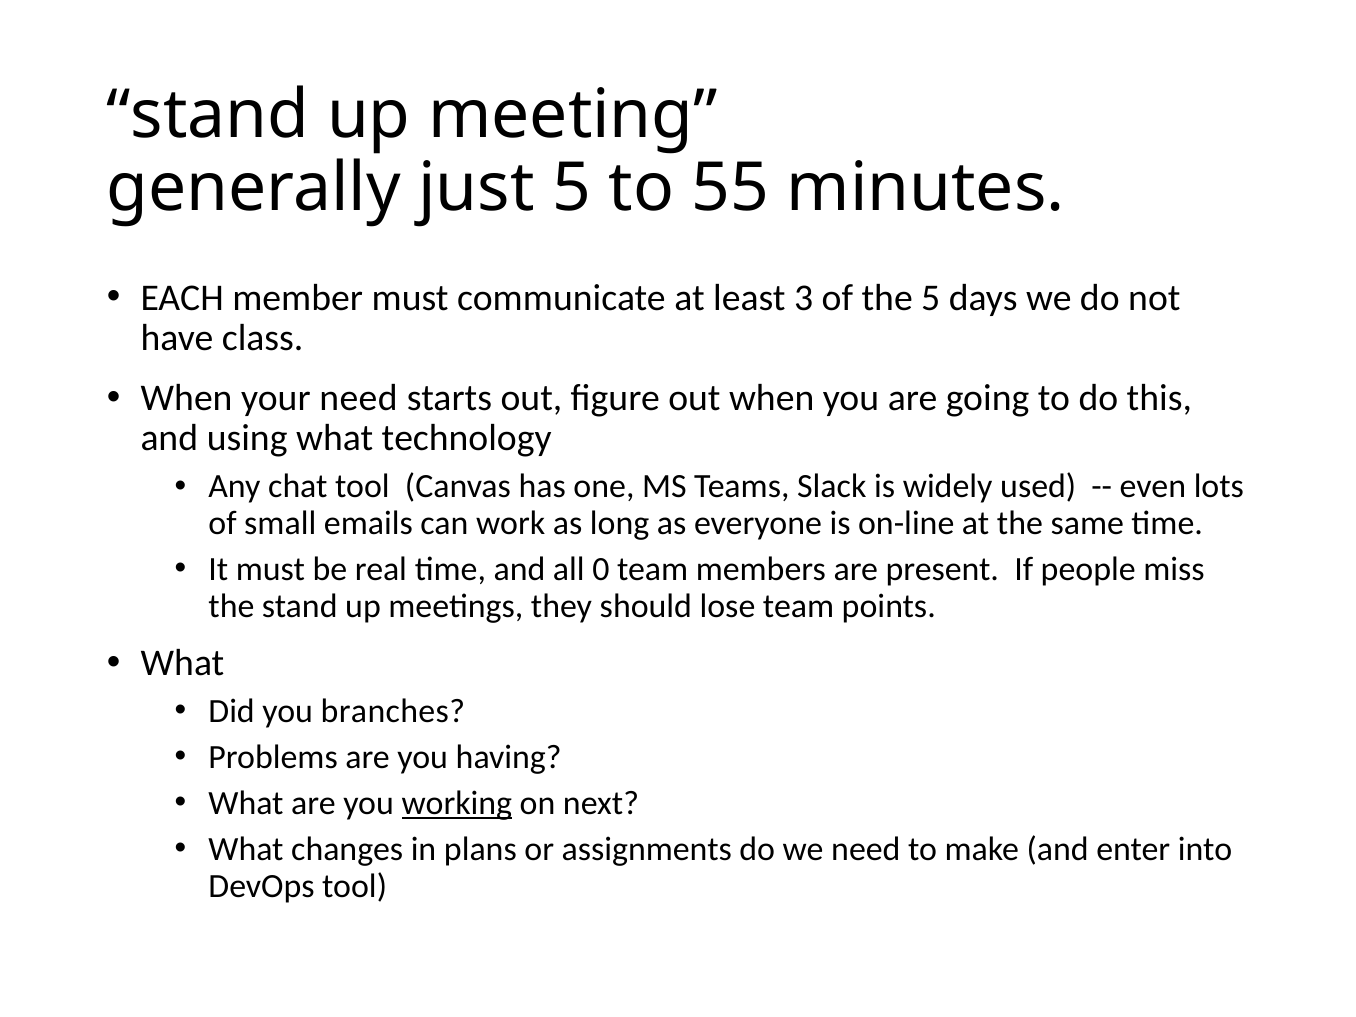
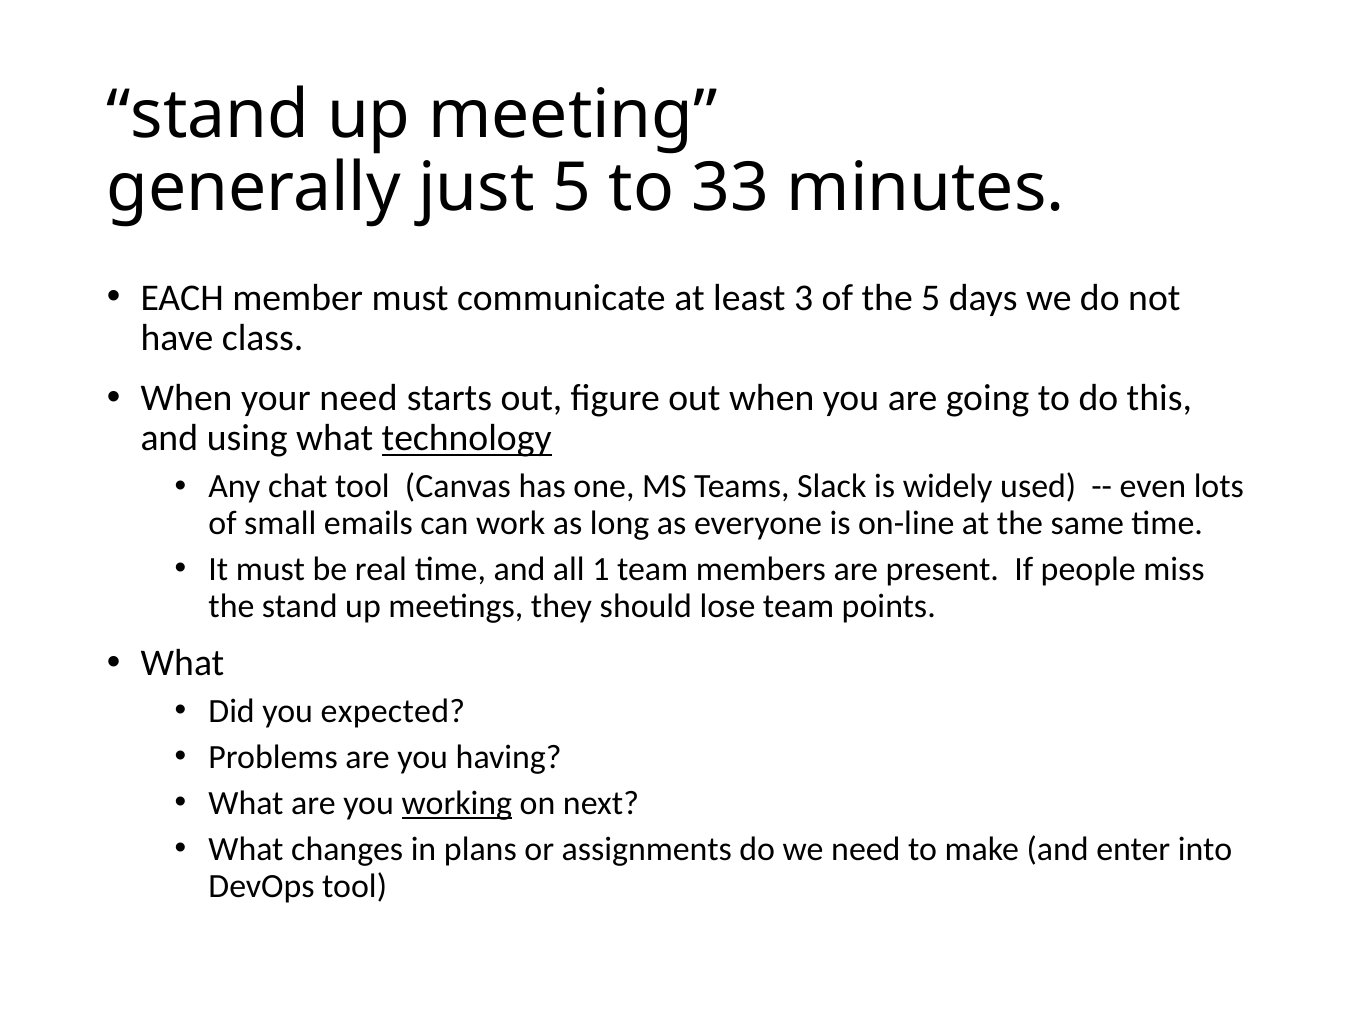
55: 55 -> 33 (731, 189)
technology underline: none -> present (467, 439)
0: 0 -> 1 (601, 569)
branches: branches -> expected (393, 711)
